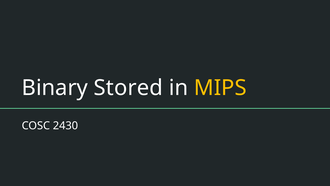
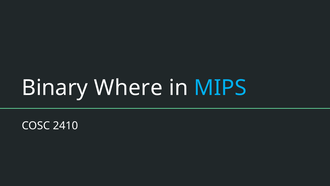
Stored: Stored -> Where (128, 88)
MIPS colour: yellow -> light blue (220, 88)
2430: 2430 -> 2410 (65, 126)
